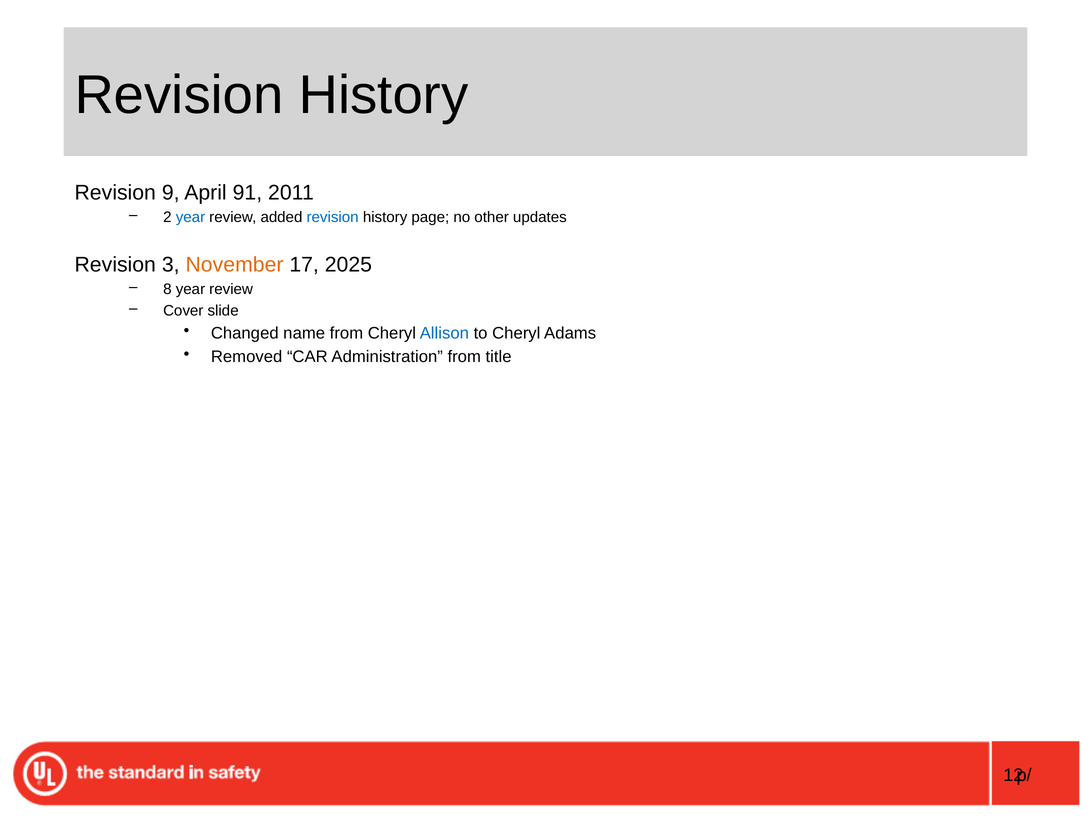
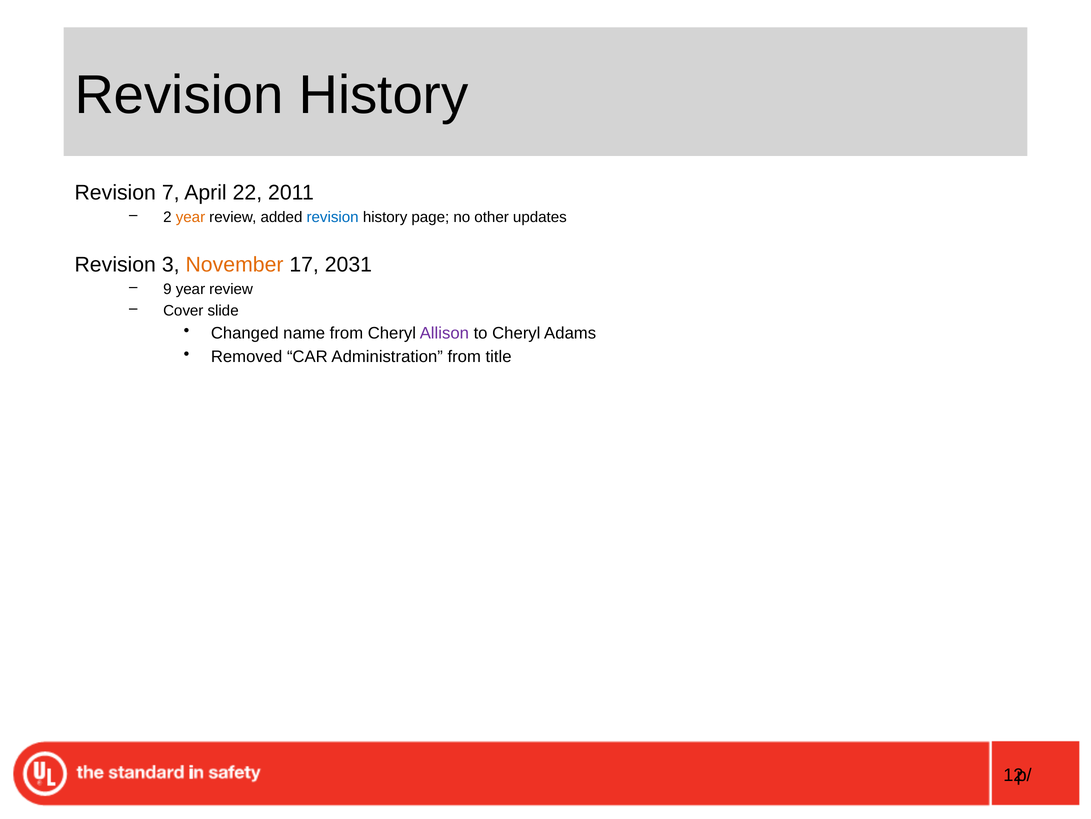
9: 9 -> 7 (171, 192)
91: 91 -> 22 (247, 192)
year colour: blue -> orange (190, 217)
2025: 2025 -> 2031 (348, 265)
8: 8 -> 9 (167, 289)
Allison colour: blue -> purple (444, 333)
